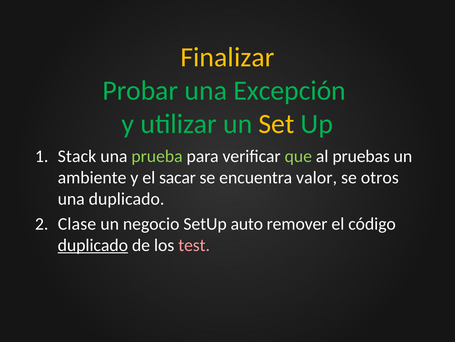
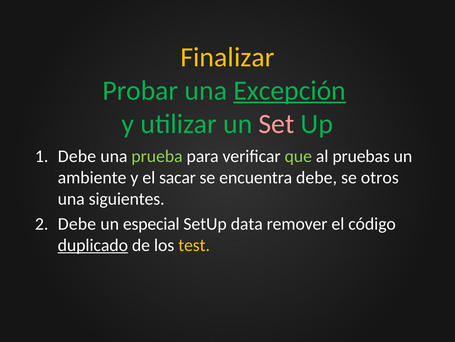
Excepción underline: none -> present (290, 90)
Set colour: yellow -> pink (276, 124)
Stack: Stack -> Debe (77, 156)
encuentra valor: valor -> debe (317, 177)
una duplicado: duplicado -> siguientes (127, 199)
Clase: Clase -> Debe (77, 223)
negocio: negocio -> especial (151, 223)
auto: auto -> data (247, 223)
test colour: pink -> yellow (194, 245)
